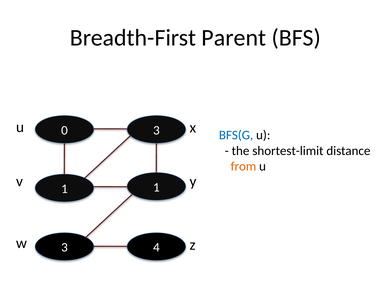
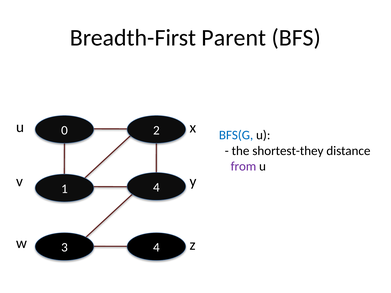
u 3: 3 -> 2 (156, 130)
shortest-limit: shortest-limit -> shortest-they (288, 151)
from colour: orange -> purple (243, 167)
v 1: 1 -> 4 (156, 187)
